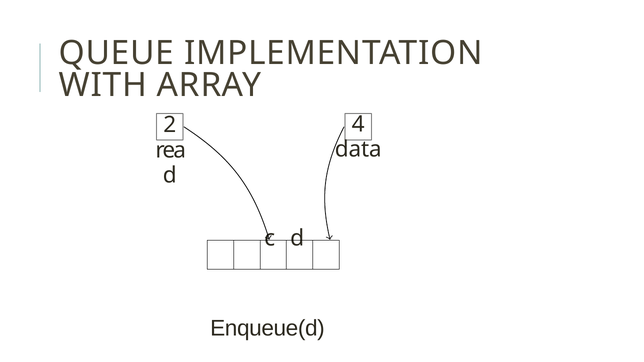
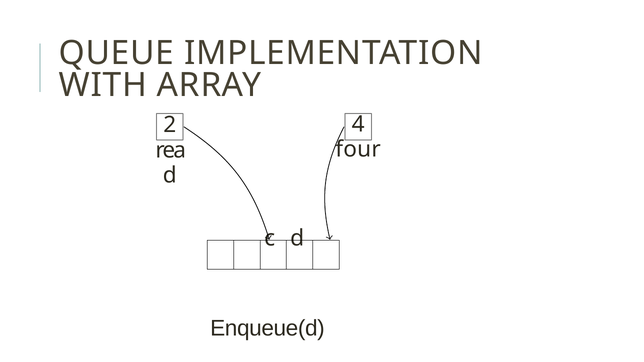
data: data -> four (358, 149)
